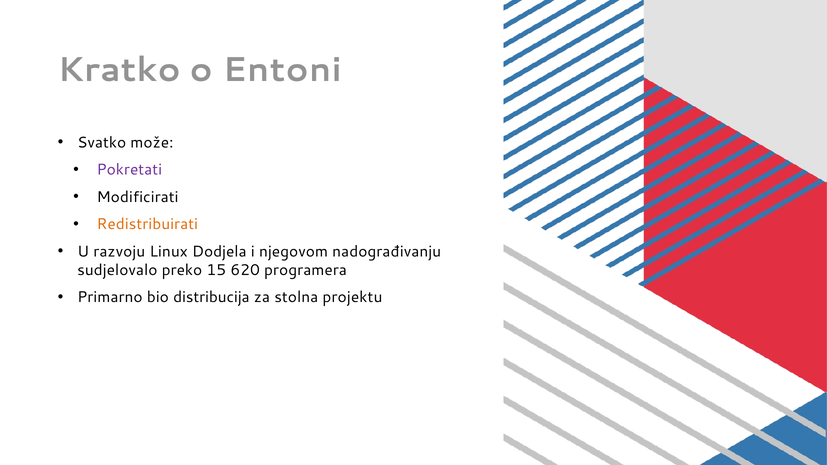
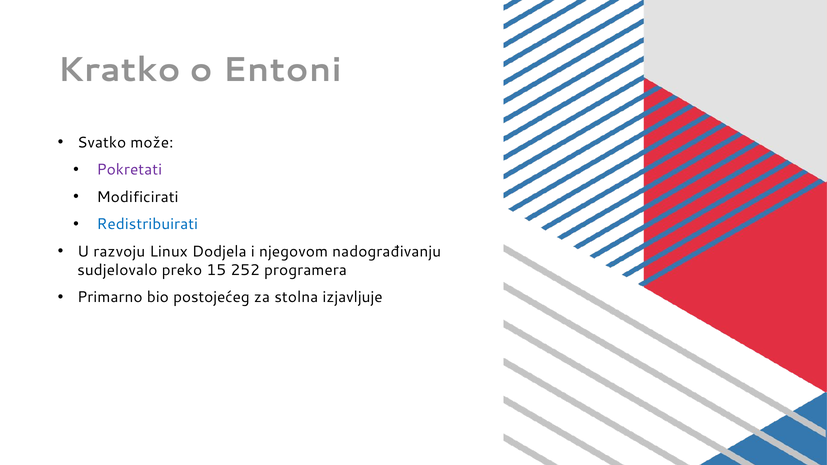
Redistribuirati colour: orange -> blue (147, 224)
620: 620 -> 252 (245, 270)
distribucija: distribucija -> postojećeg (211, 297)
projektu: projektu -> izjavljuje (353, 297)
